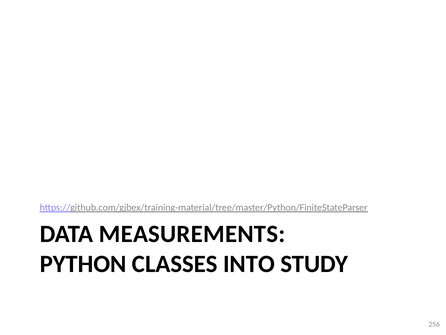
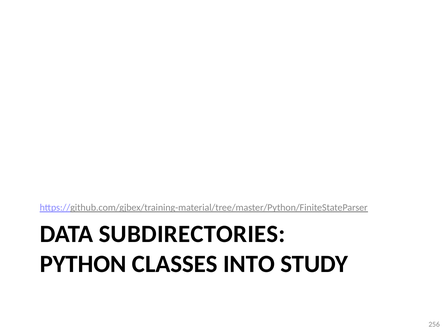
MEASUREMENTS: MEASUREMENTS -> SUBDIRECTORIES (192, 234)
